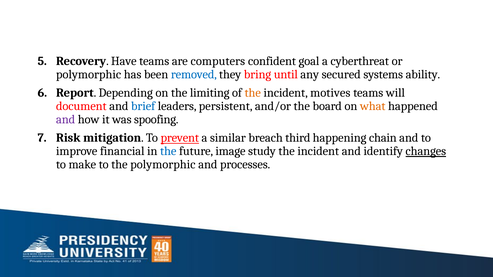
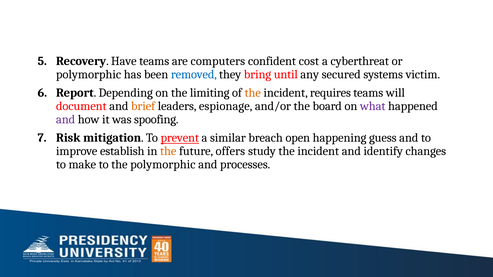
goal: goal -> cost (309, 61)
ability: ability -> victim (423, 75)
motives: motives -> requires (330, 93)
brief colour: blue -> orange (143, 106)
persistent: persistent -> espionage (226, 106)
what colour: orange -> purple (373, 106)
third: third -> open (298, 138)
chain: chain -> guess (383, 138)
financial: financial -> establish (122, 151)
the colour: blue -> orange (168, 151)
image: image -> offers (230, 151)
changes underline: present -> none (426, 151)
